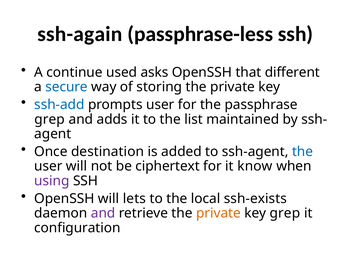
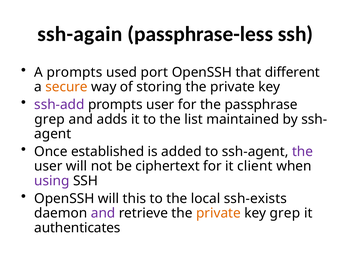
A continue: continue -> prompts (74, 72)
asks: asks -> port (154, 72)
secure colour: blue -> orange (67, 87)
ssh-add colour: blue -> purple (59, 105)
destination: destination -> established (108, 152)
the colour: blue -> purple (303, 152)
know: know -> client (255, 166)
lets: lets -> this (134, 199)
configuration: configuration -> authenticates (77, 228)
